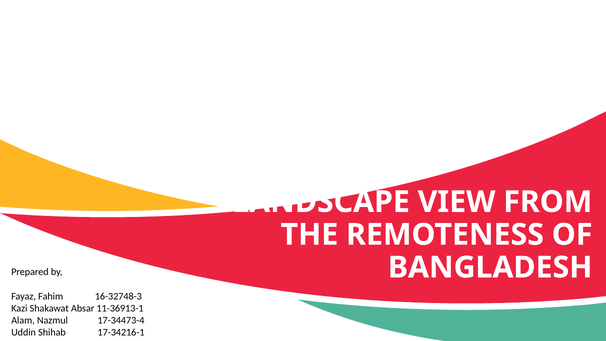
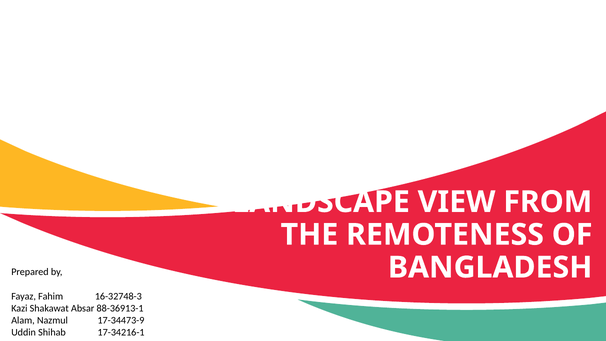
11-36913-1: 11-36913-1 -> 88-36913-1 (120, 308)
17-34473-4: 17-34473-4 -> 17-34473-9 (121, 320)
